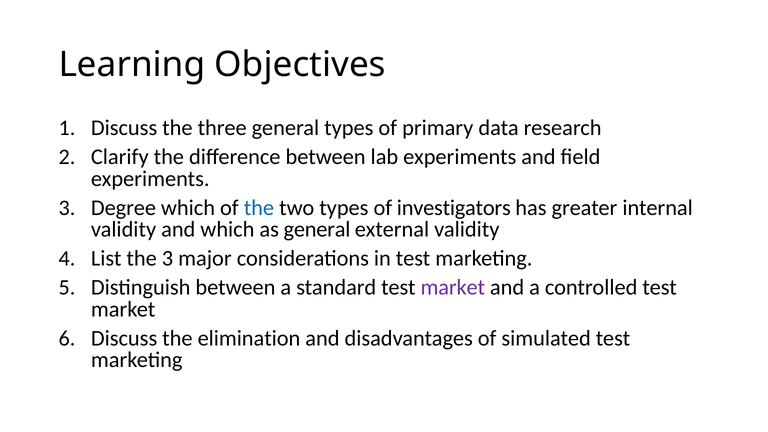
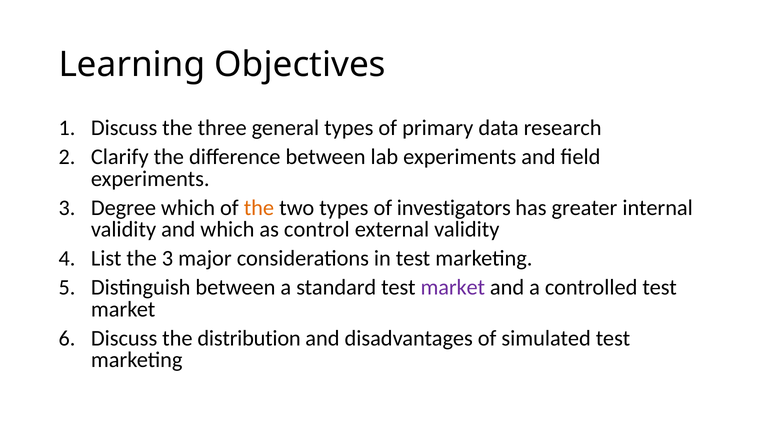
the colour: blue -> orange (259, 208)
as general: general -> control (317, 229)
elimination: elimination -> distribution (249, 338)
